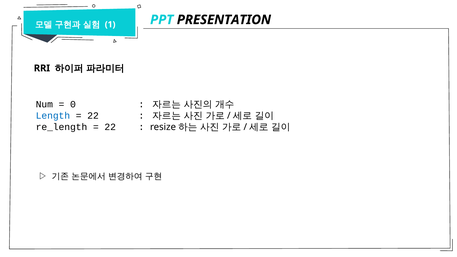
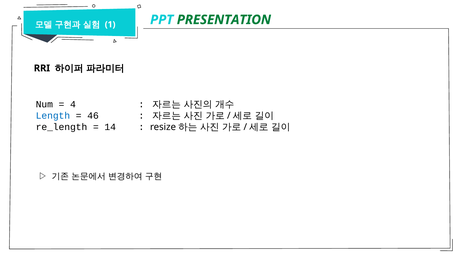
PRESENTATION colour: black -> green (224, 20)
0: 0 -> 4 (73, 104)
22: 22 -> 46 (93, 116)
22: 22 -> 14 (110, 127)
